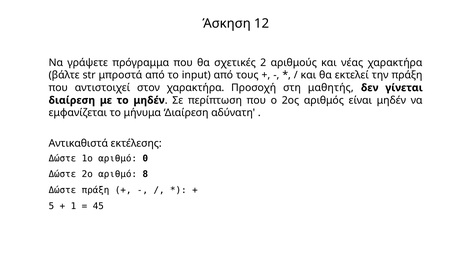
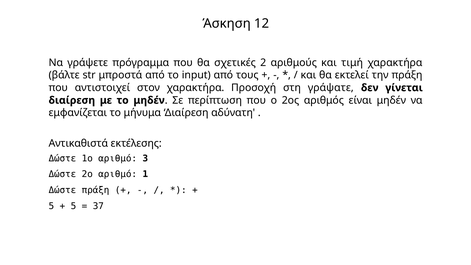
νέας: νέας -> τιμή (352, 63)
μαθητής: μαθητής -> γράψατε (331, 88)
0: 0 -> 3 (145, 158)
8: 8 -> 1 (145, 174)
1: 1 -> 5 (73, 206)
45: 45 -> 37 (98, 206)
